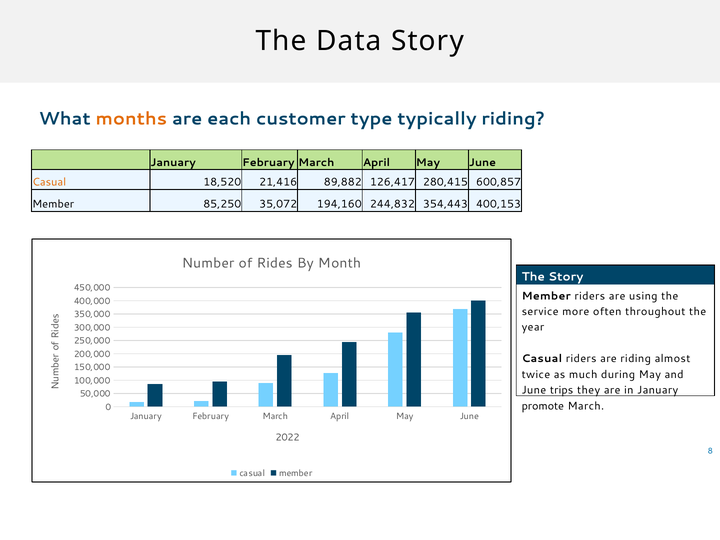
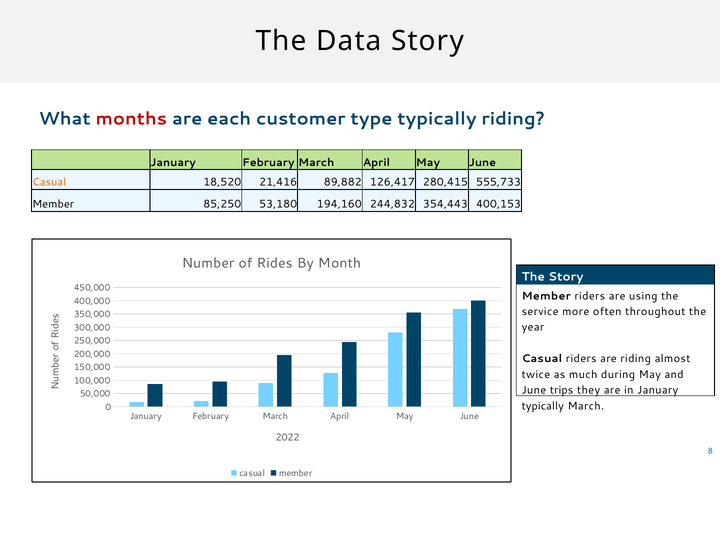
months colour: orange -> red (131, 119)
600,857: 600,857 -> 555,733 (499, 182)
35,072: 35,072 -> 53,180 (278, 204)
promote: promote -> typically (543, 406)
